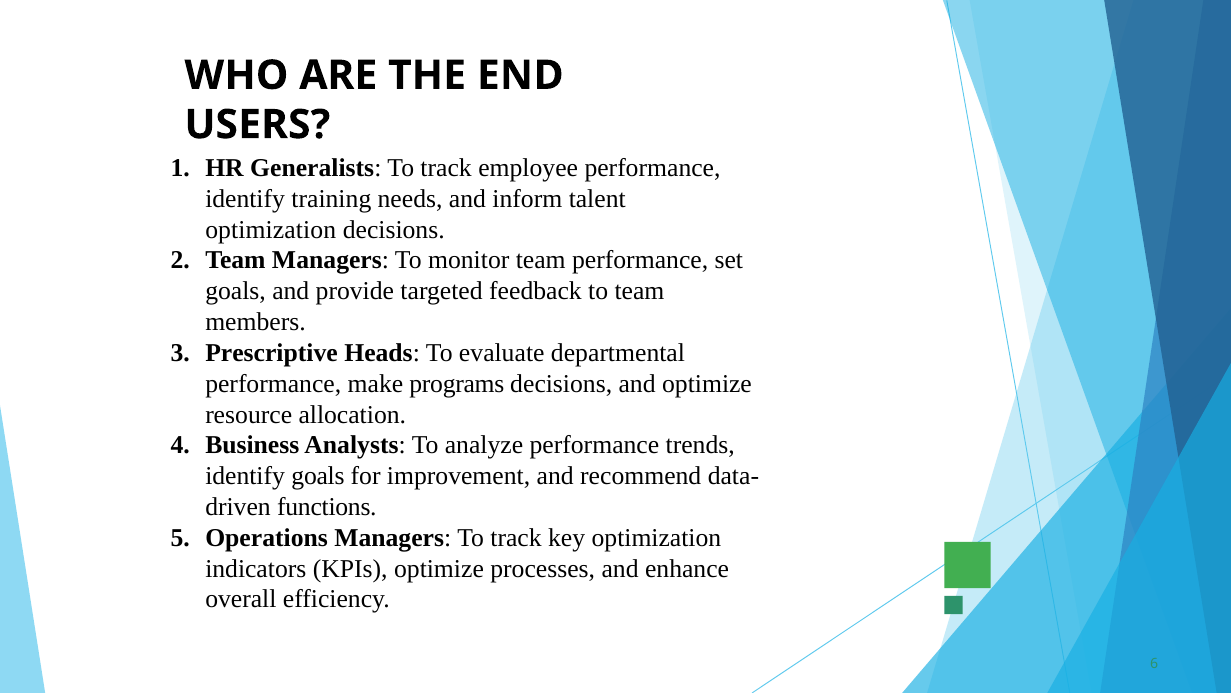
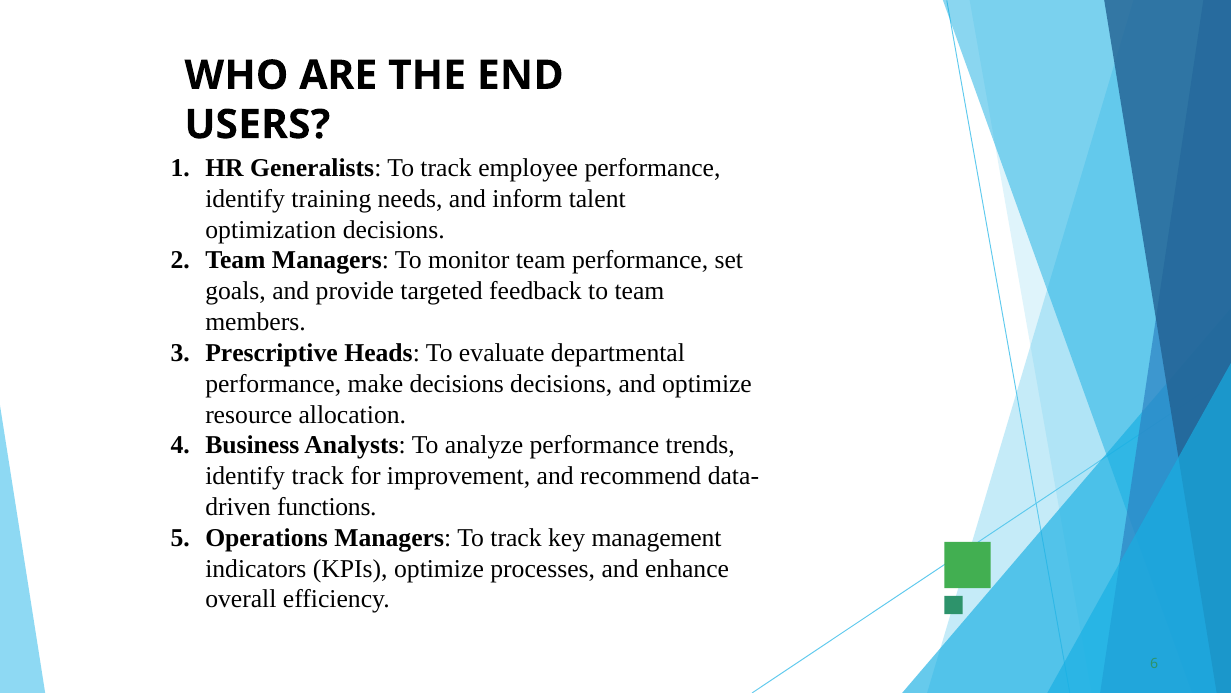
make programs: programs -> decisions (457, 383)
identify goals: goals -> track (318, 476)
key optimization: optimization -> management (657, 537)
